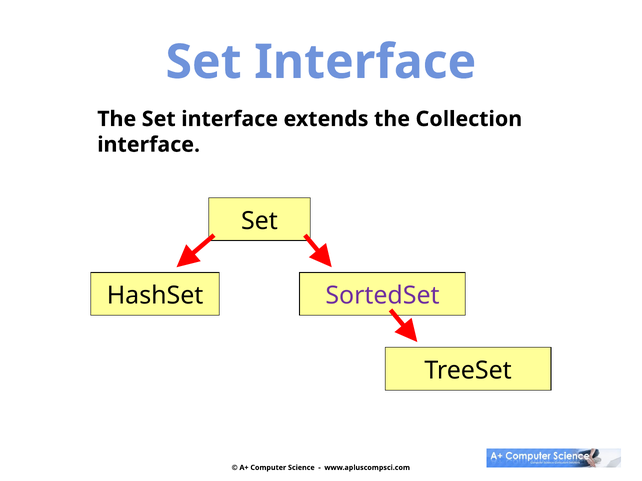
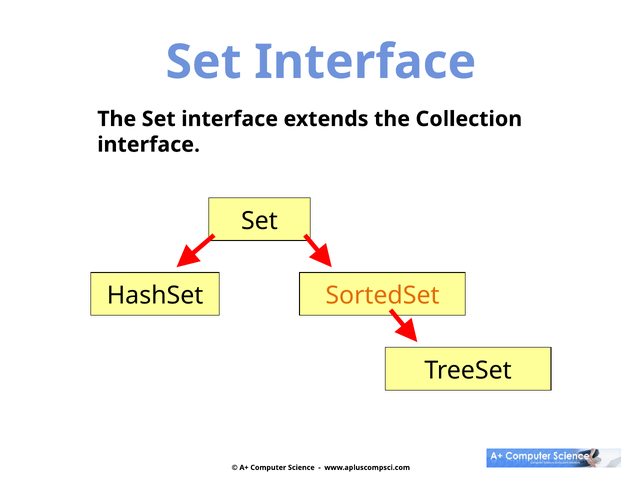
SortedSet colour: purple -> orange (382, 296)
